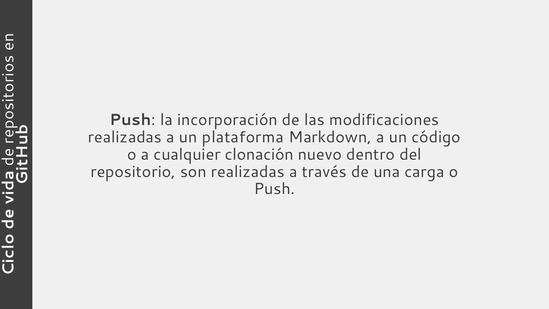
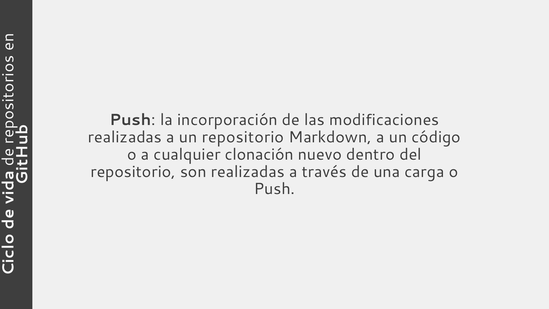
un plataforma: plataforma -> repositorio (243, 137)
